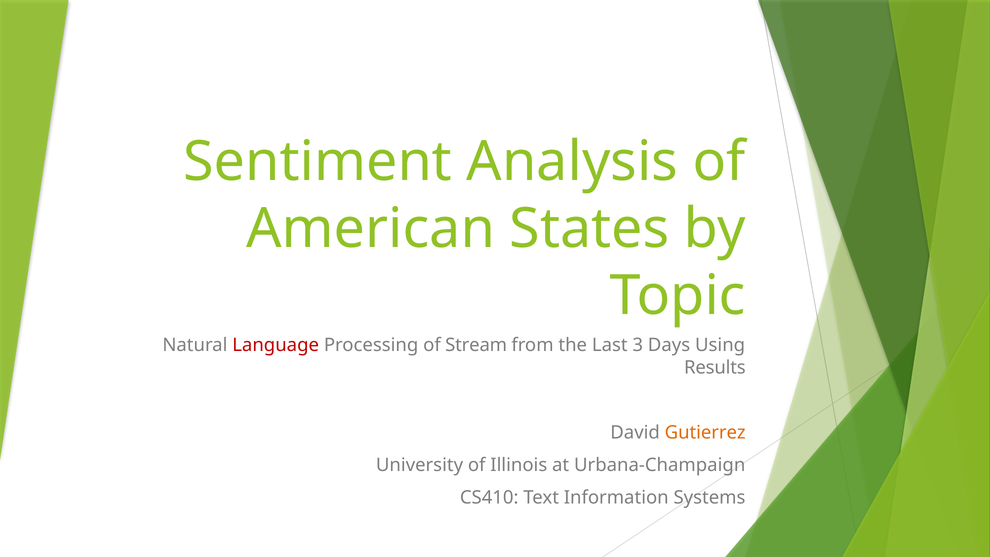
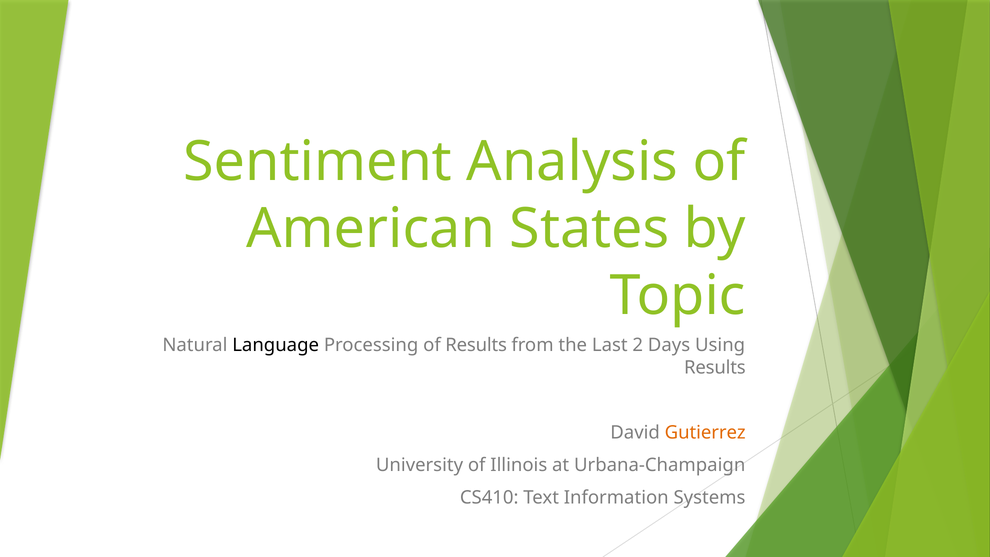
Language colour: red -> black (276, 345)
of Stream: Stream -> Results (476, 345)
3: 3 -> 2 (638, 345)
